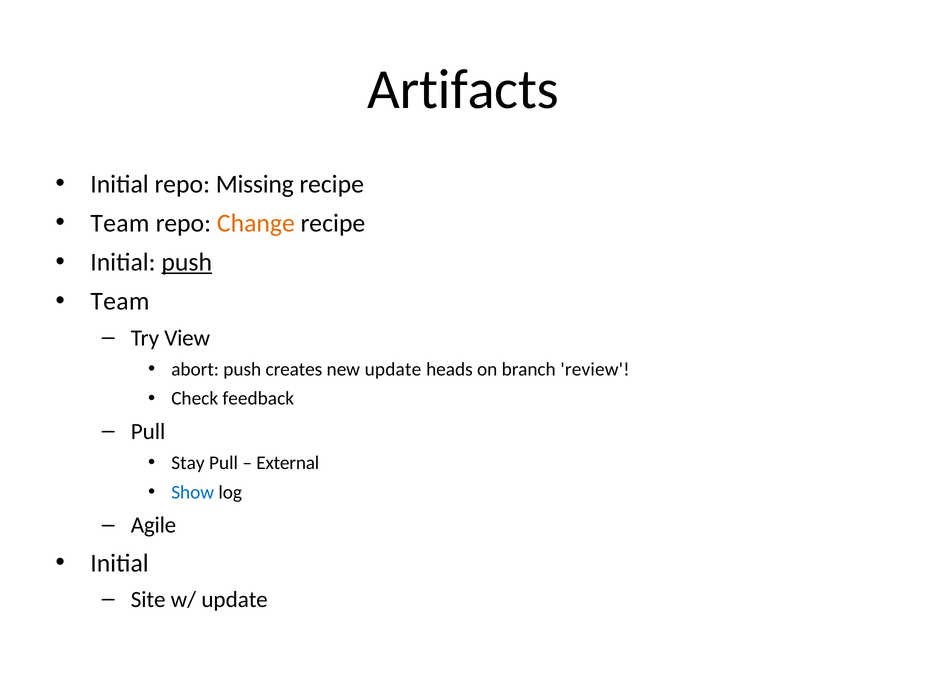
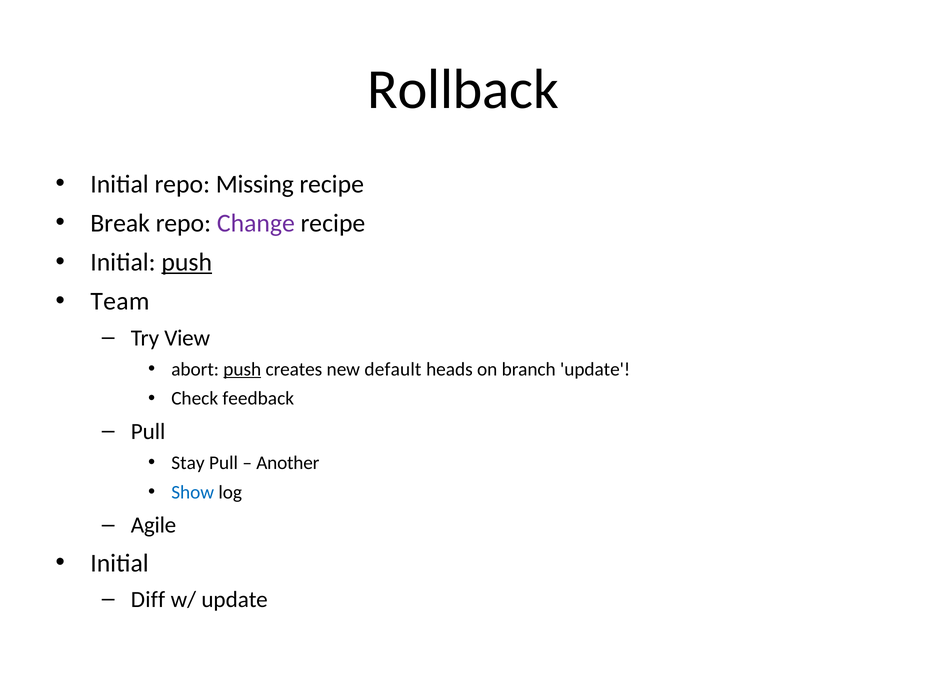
Artifacts: Artifacts -> Rollback (463, 90)
Team: Team -> Break (120, 223)
Change colour: orange -> purple (256, 223)
push underline: none -> present (242, 369)
new update: update -> default (393, 369)
branch review: review -> update (595, 369)
External: External -> Another (288, 463)
Site: Site -> Diff (148, 599)
